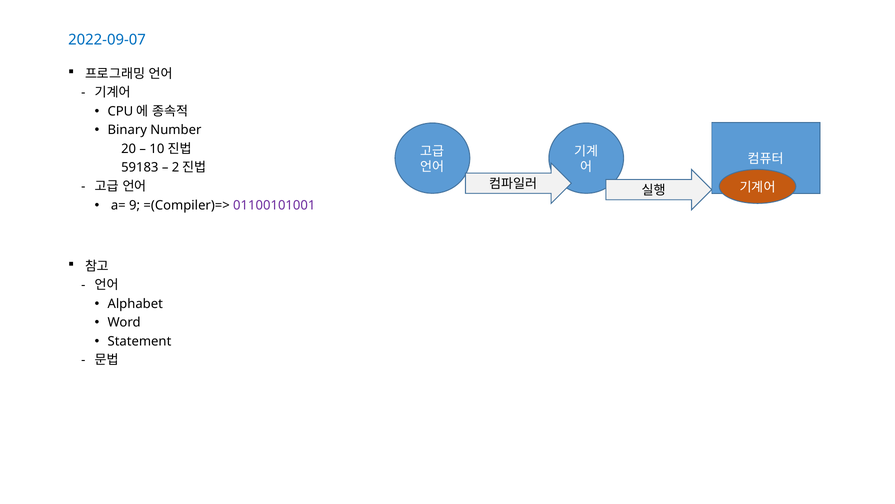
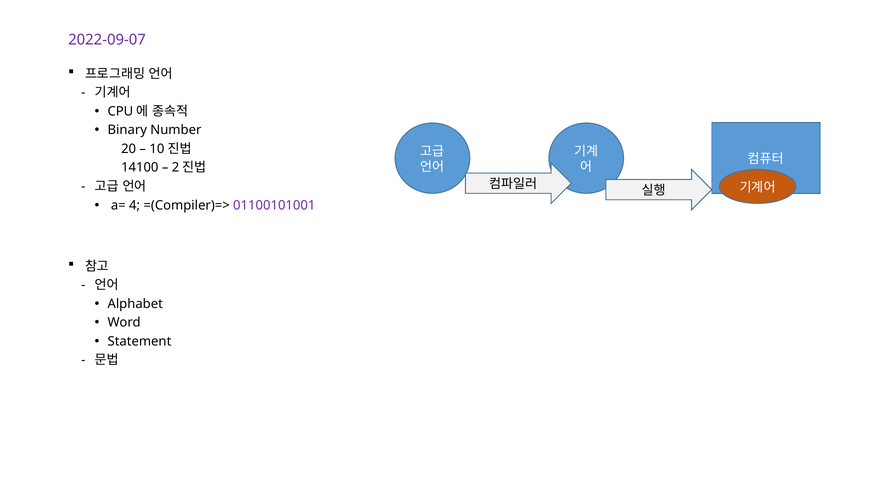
2022-09-07 colour: blue -> purple (107, 40)
59183: 59183 -> 14100 (140, 167)
9: 9 -> 4 (135, 205)
